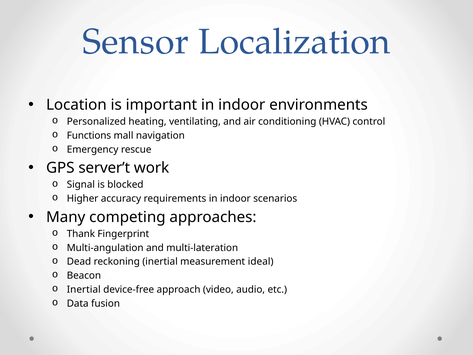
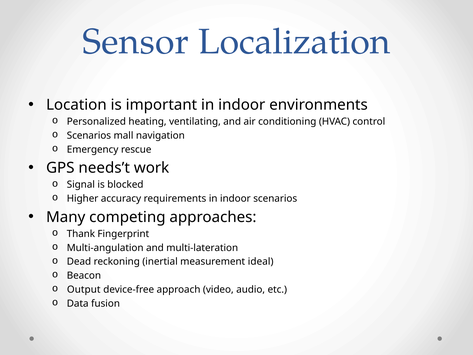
Functions: Functions -> Scenarios (89, 135)
server’t: server’t -> needs’t (104, 168)
Inertial: Inertial -> Output (84, 289)
